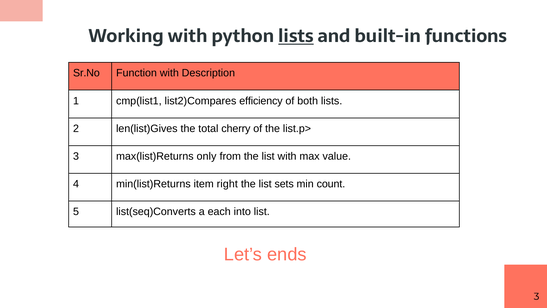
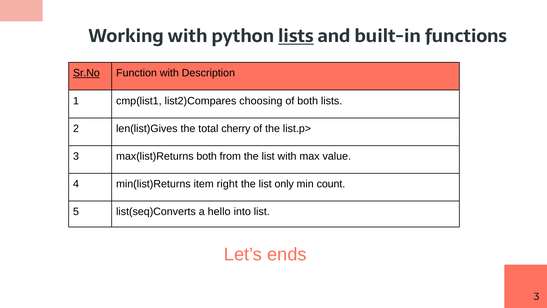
Sr.No underline: none -> present (86, 73)
efficiency: efficiency -> choosing (261, 101)
max(list)Returns only: only -> both (207, 156)
sets: sets -> only (284, 184)
each: each -> hello (219, 212)
